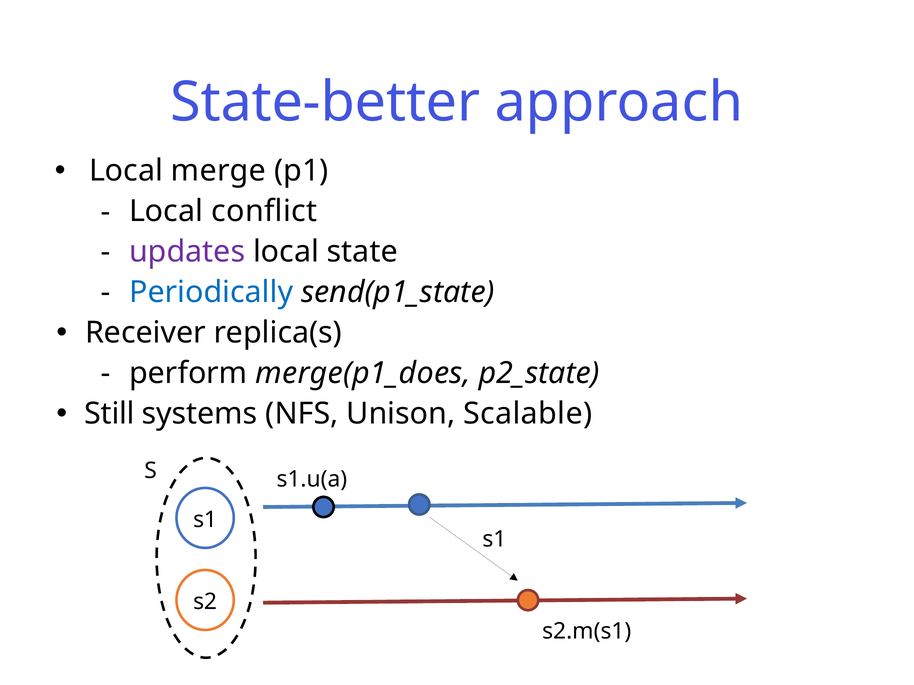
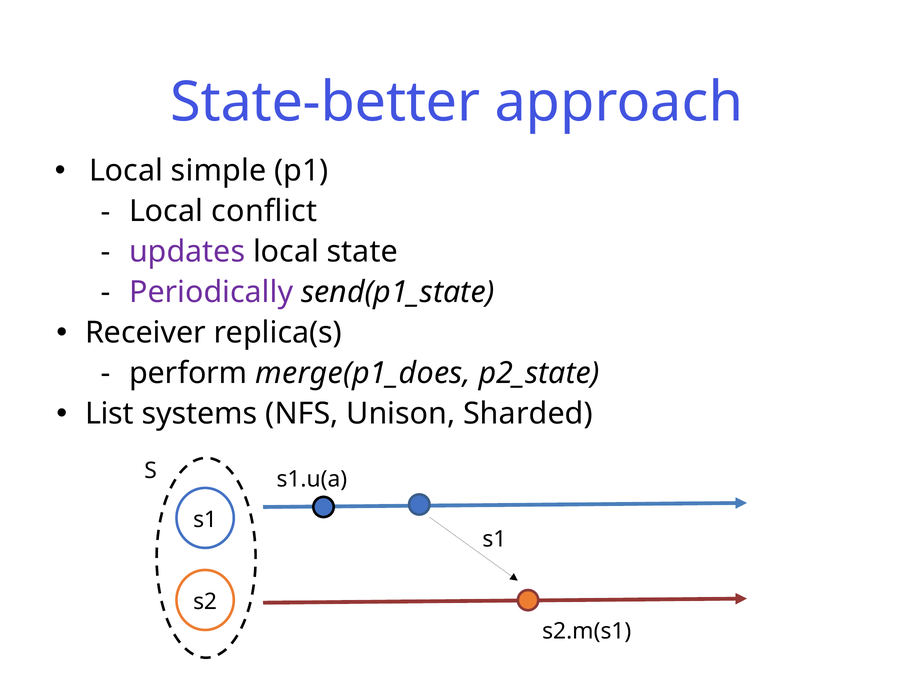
merge: merge -> simple (219, 171)
Periodically colour: blue -> purple (211, 293)
Still: Still -> List (109, 414)
Scalable: Scalable -> Sharded (528, 414)
